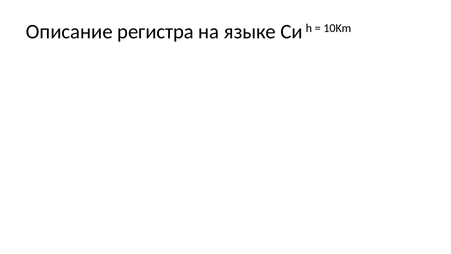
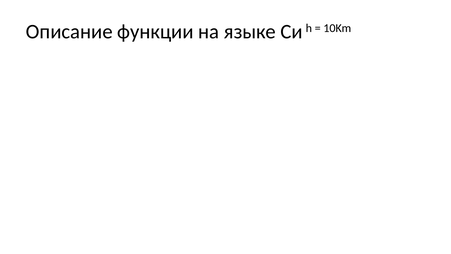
регистра: регистра -> функции (155, 32)
